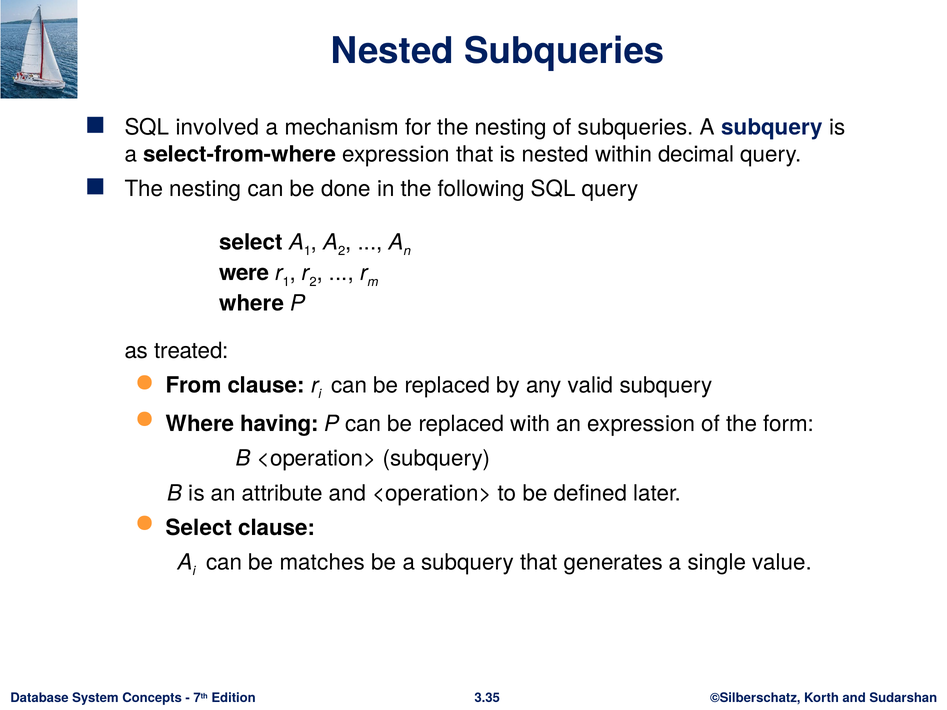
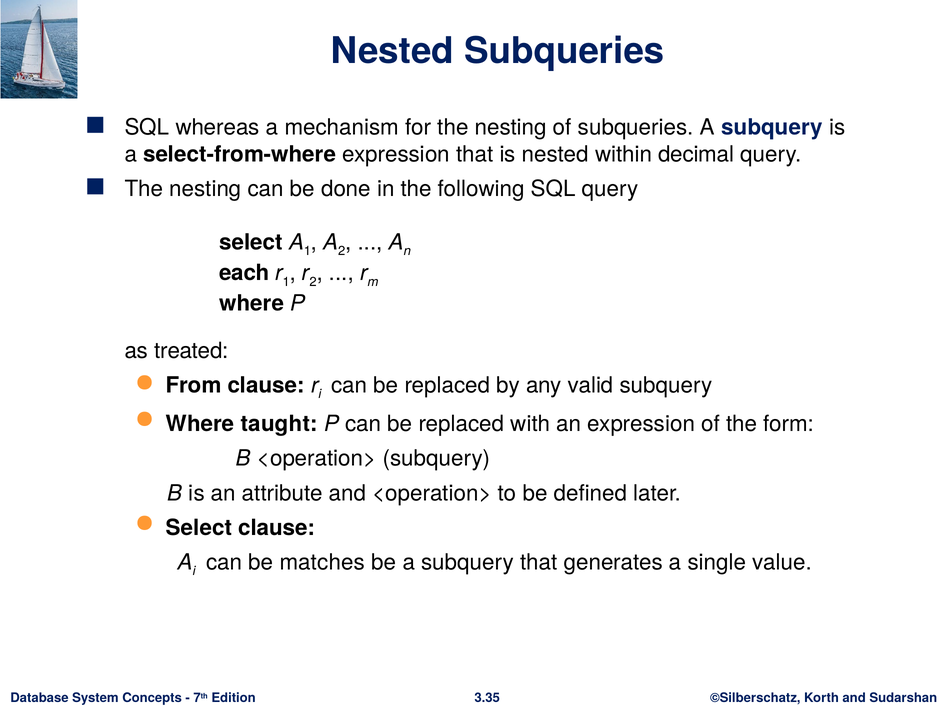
involved: involved -> whereas (218, 127)
were: were -> each (244, 273)
having: having -> taught (279, 424)
